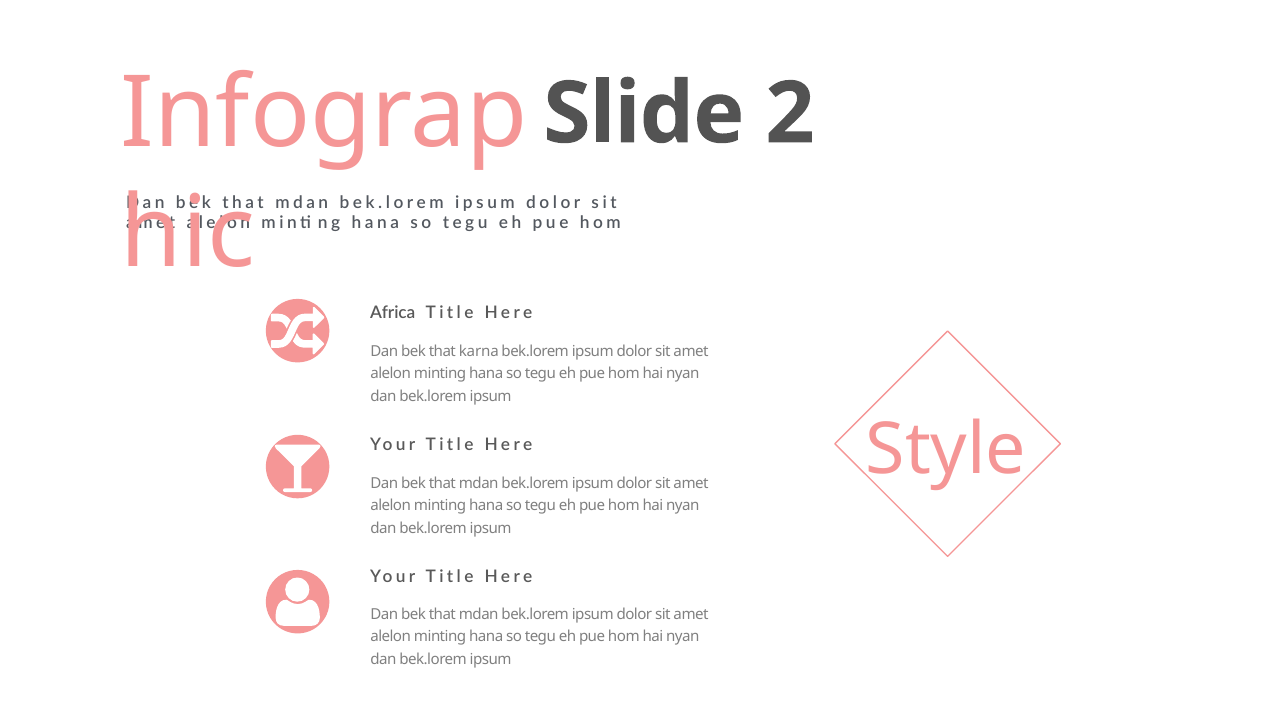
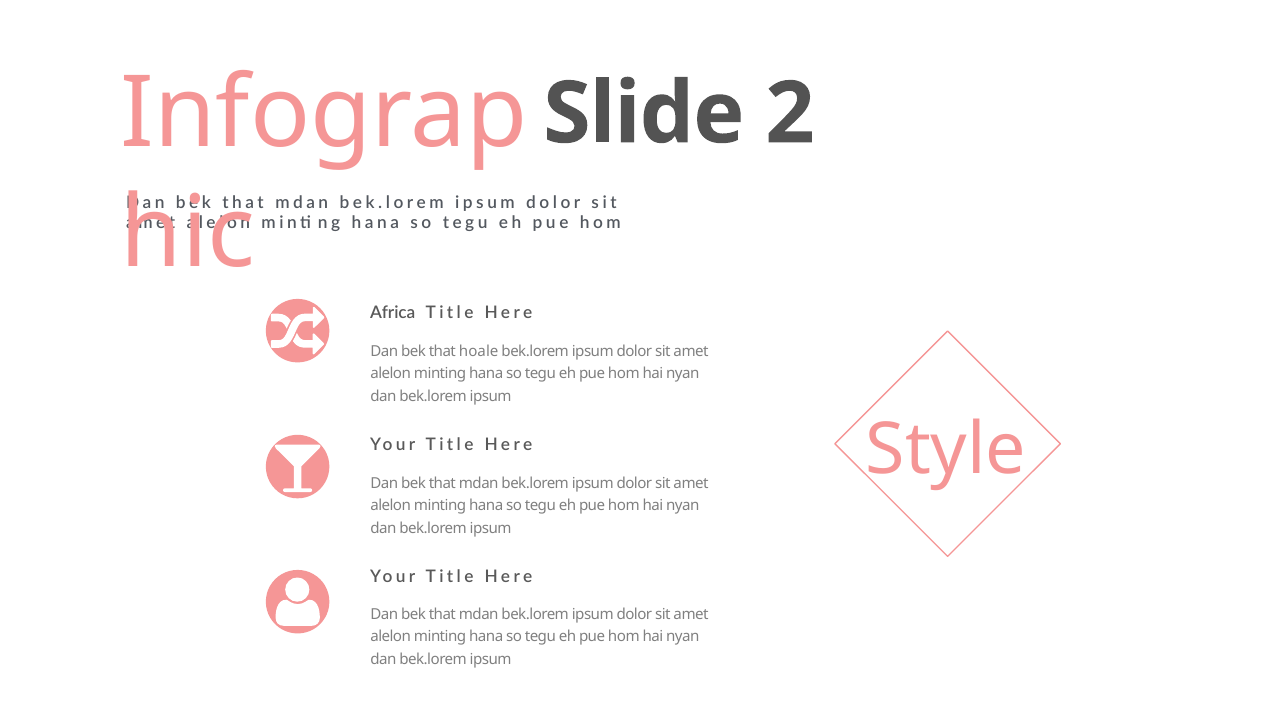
karna: karna -> hoale (479, 351)
